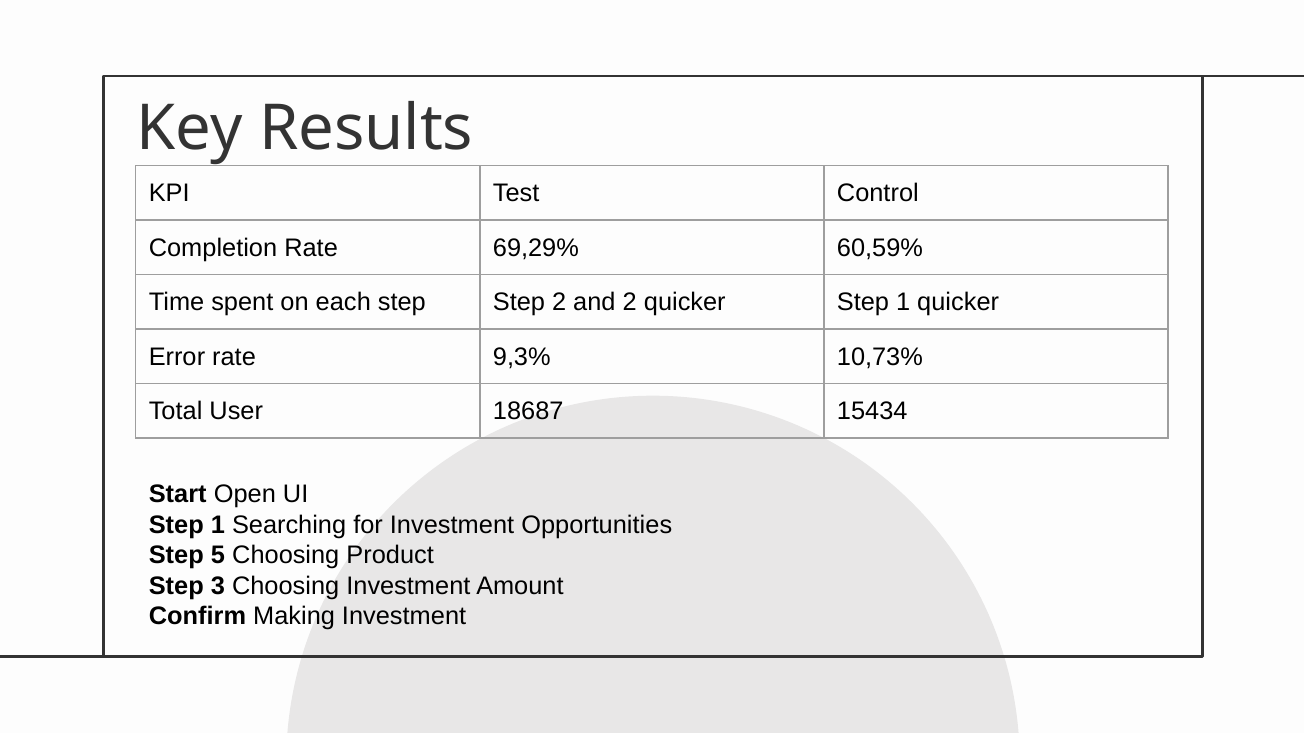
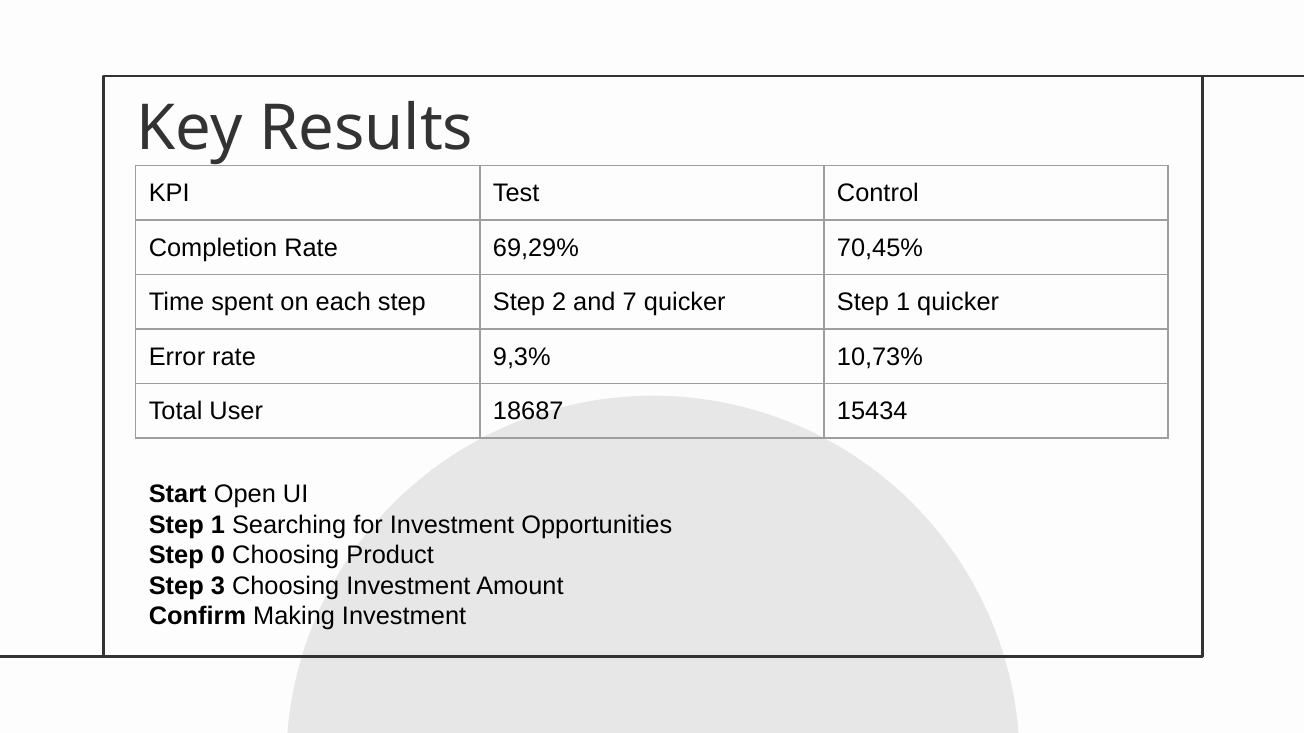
60,59%: 60,59% -> 70,45% (880, 248)
and 2: 2 -> 7 (630, 302)
5: 5 -> 0 (218, 556)
